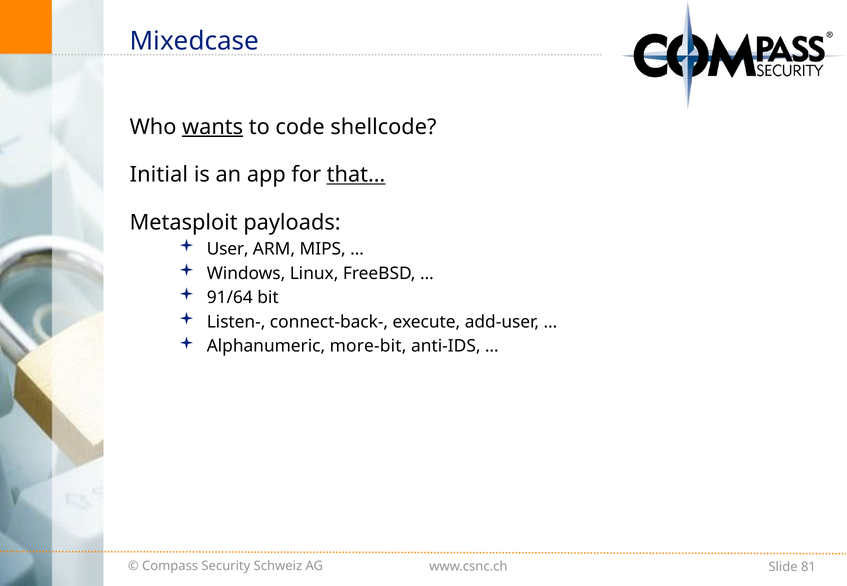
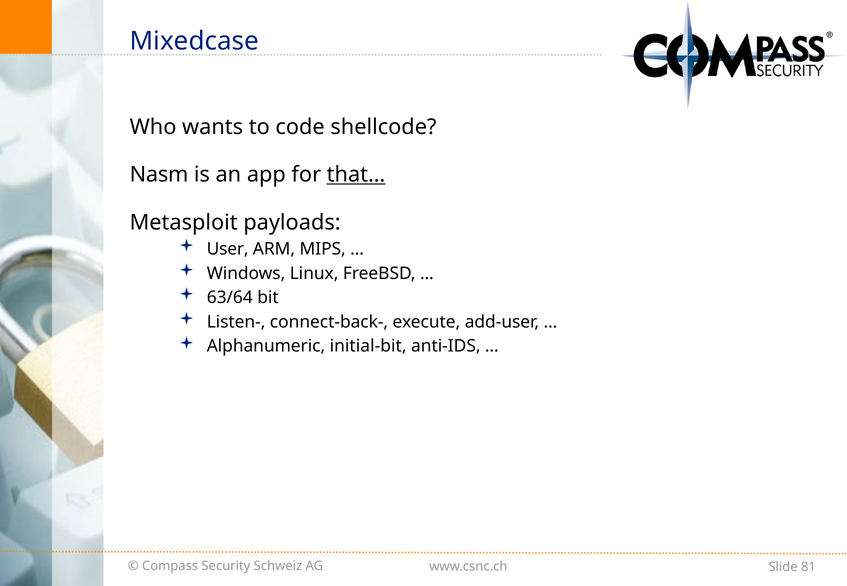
wants underline: present -> none (213, 127)
Initial: Initial -> Nasm (159, 175)
91/64: 91/64 -> 63/64 (230, 298)
more-bit: more-bit -> initial-bit (368, 346)
